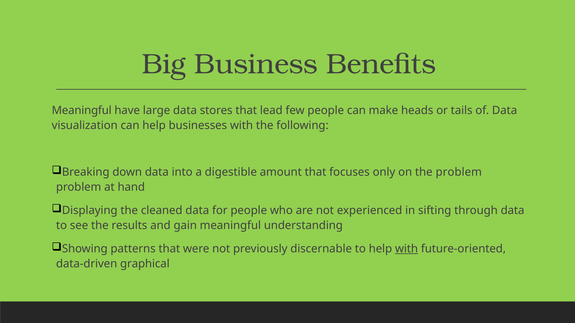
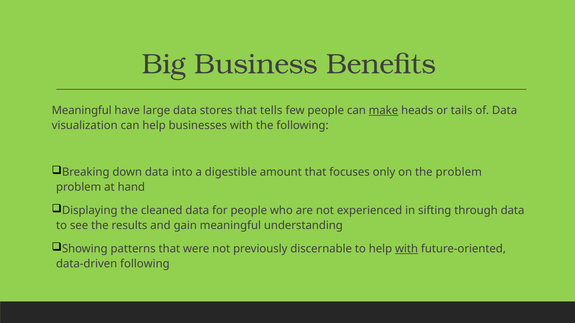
lead: lead -> tells (271, 111)
make underline: none -> present (383, 111)
data-driven graphical: graphical -> following (145, 264)
